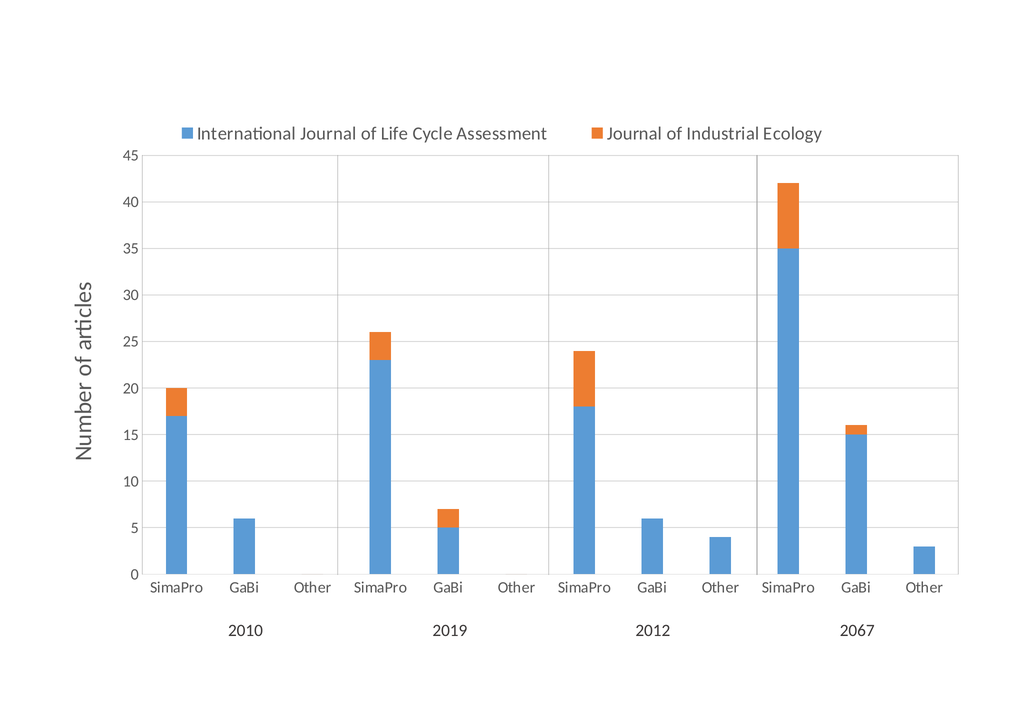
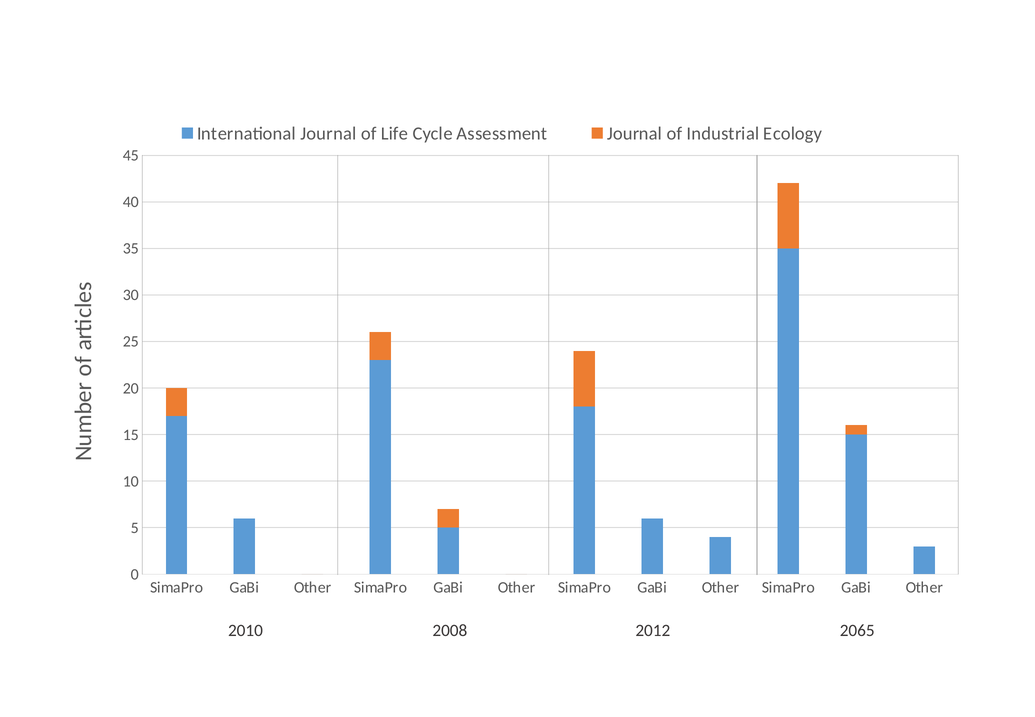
2019: 2019 -> 2008 (450, 630)
2067: 2067 -> 2065 (857, 630)
